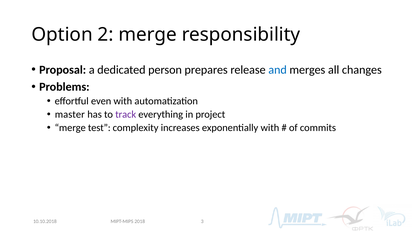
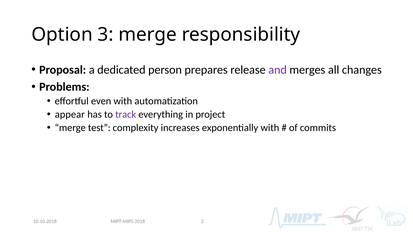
Option 2: 2 -> 3 (106, 35)
and colour: blue -> purple (278, 70)
master: master -> appear (70, 115)
